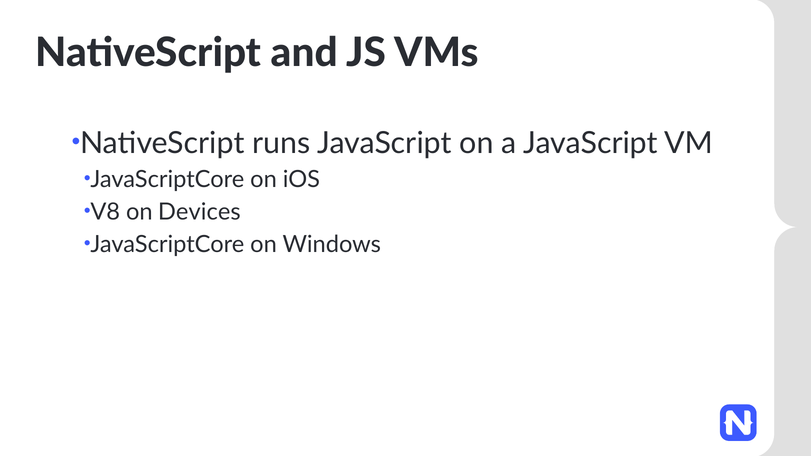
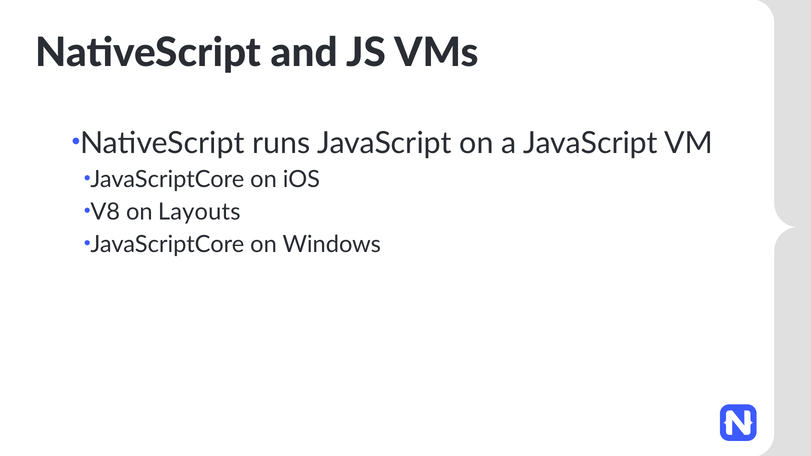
Devices: Devices -> Layouts (199, 212)
